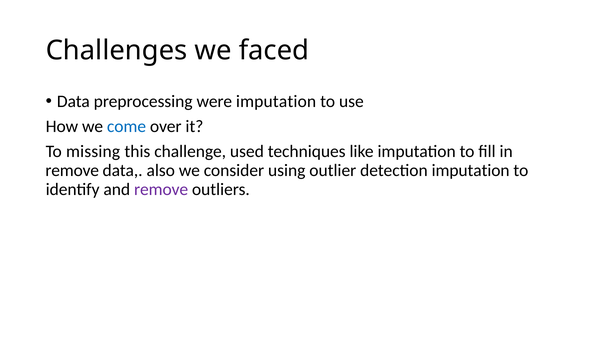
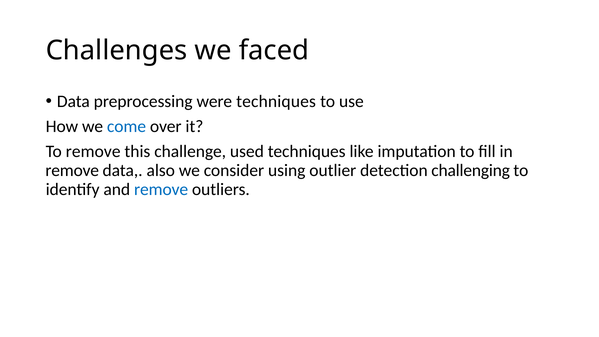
were imputation: imputation -> techniques (276, 101)
To missing: missing -> remove (93, 152)
detection imputation: imputation -> challenging (471, 170)
remove colour: purple -> blue (161, 189)
